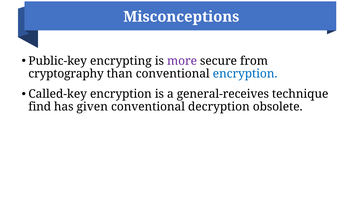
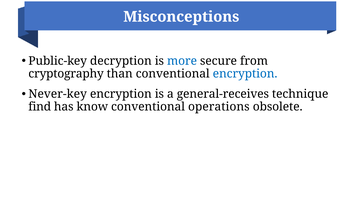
encrypting: encrypting -> decryption (121, 61)
more colour: purple -> blue (182, 61)
Called-key: Called-key -> Never-key (58, 94)
given: given -> know (92, 107)
decryption: decryption -> operations (219, 107)
